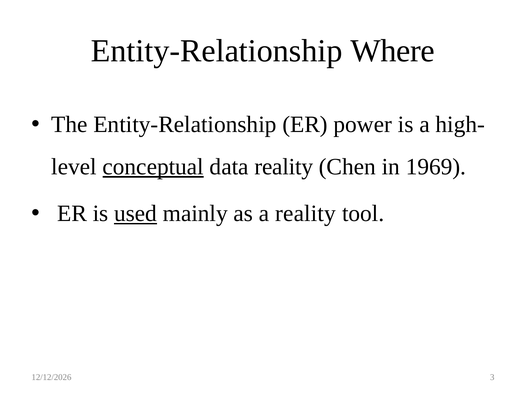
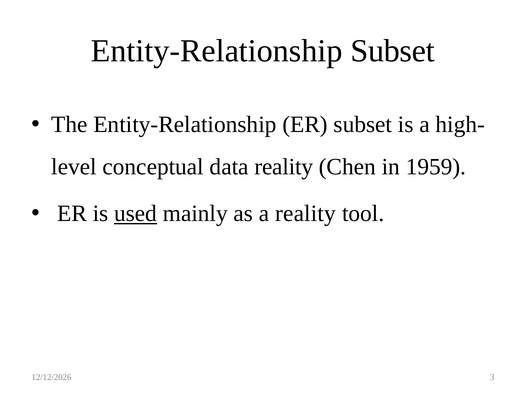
Entity-Relationship Where: Where -> Subset (393, 51)
ER power: power -> subset (363, 124)
conceptual underline: present -> none (153, 167)
1969: 1969 -> 1959 (436, 167)
